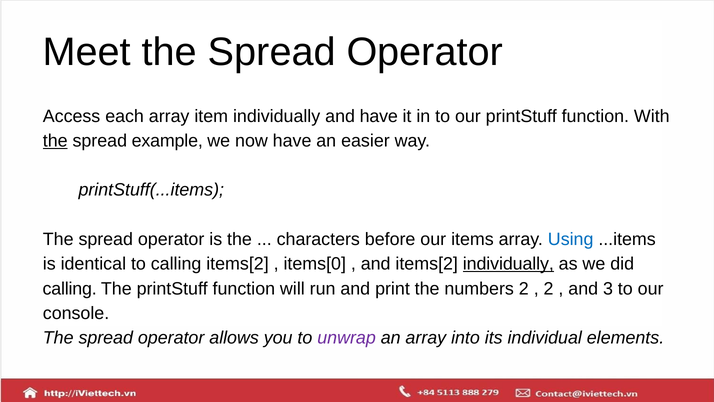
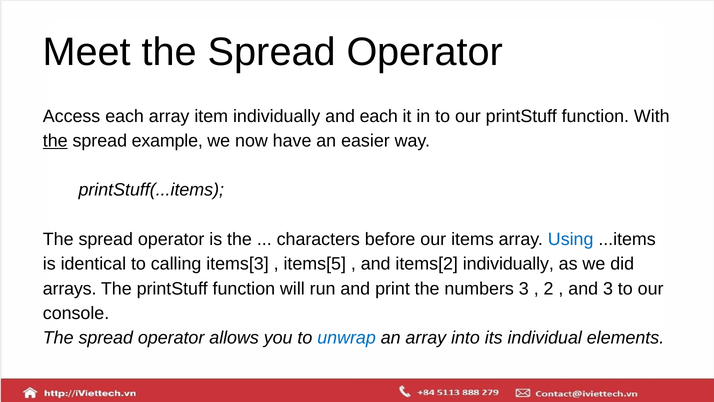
and have: have -> each (379, 116)
calling items[2: items[2 -> items[3 (238, 264)
items[0: items[0 -> items[5 (315, 264)
individually underline: present -> none (508, 264)
calling: calling -> arrays (70, 288)
numbers 2: 2 -> 3 (524, 288)
unwrap colour: purple -> blue (347, 338)
